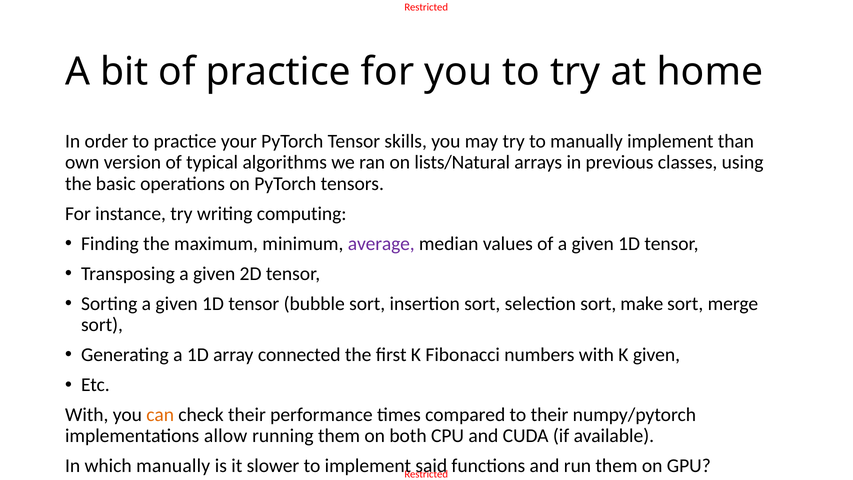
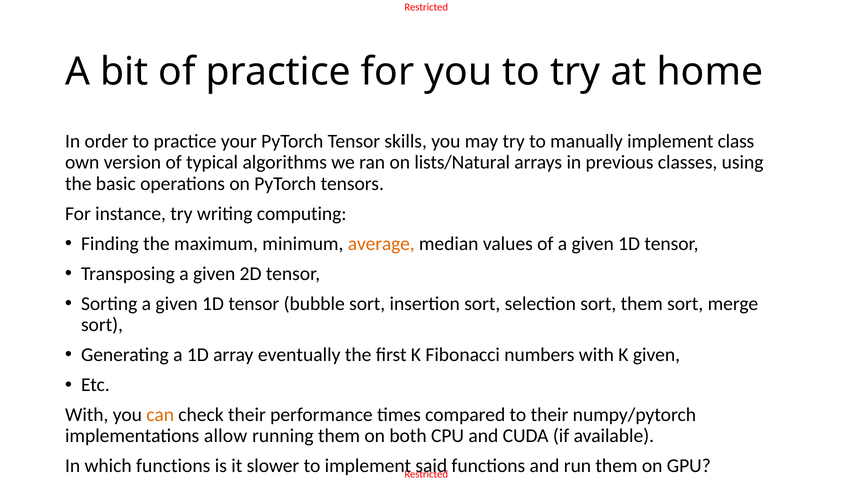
than: than -> class (736, 141)
average colour: purple -> orange (381, 244)
sort make: make -> them (642, 304)
connected: connected -> eventually (299, 355)
which manually: manually -> functions (173, 466)
